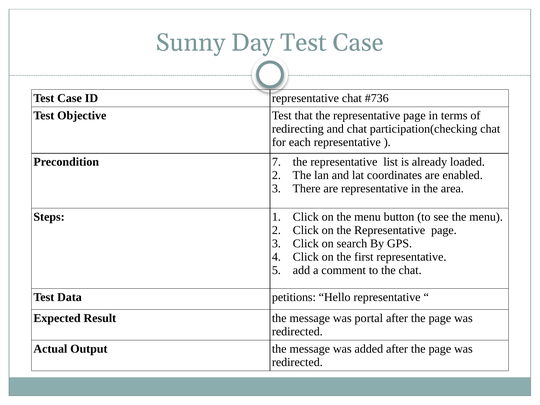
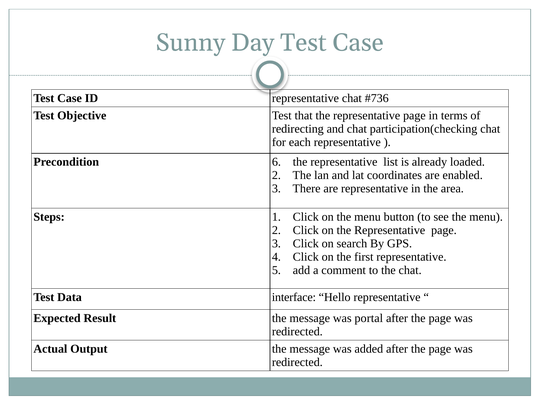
7: 7 -> 6 (276, 162)
petitions: petitions -> interface (294, 297)
